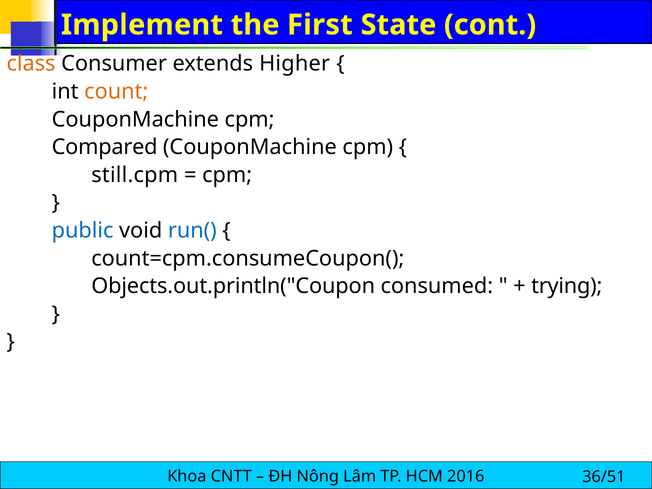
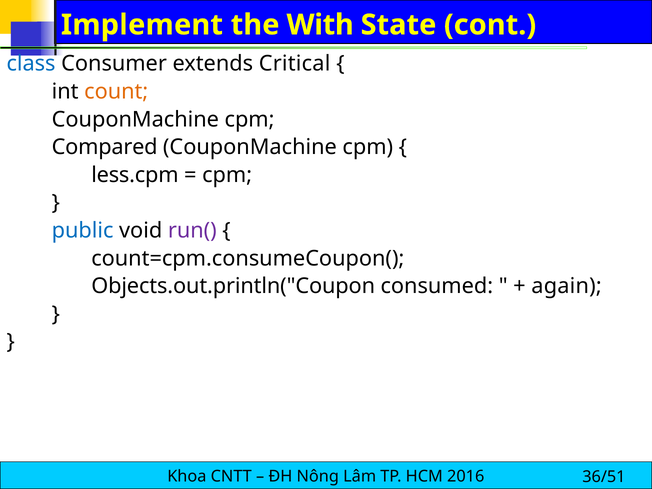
First: First -> With (320, 25)
class colour: orange -> blue (31, 64)
Higher: Higher -> Critical (295, 64)
still.cpm: still.cpm -> less.cpm (135, 175)
run( colour: blue -> purple (192, 231)
trying: trying -> again (567, 286)
